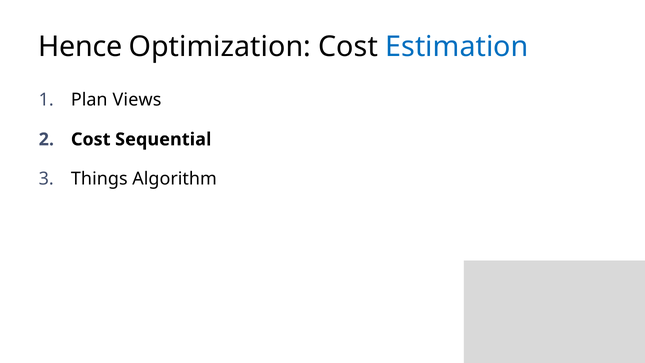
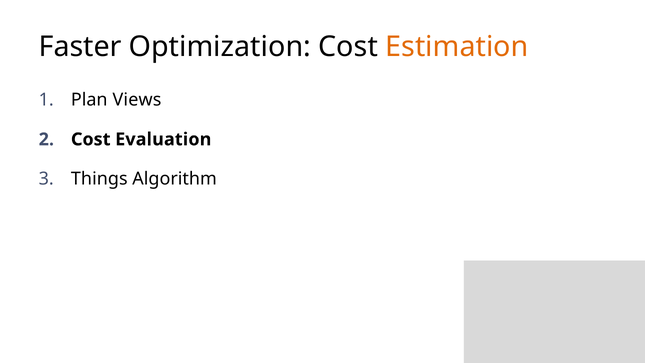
Hence: Hence -> Faster (80, 47)
Estimation colour: blue -> orange (457, 47)
Sequential: Sequential -> Evaluation (163, 139)
